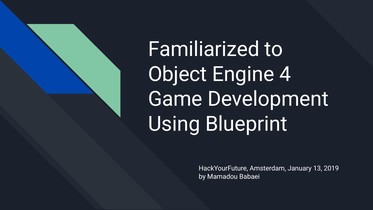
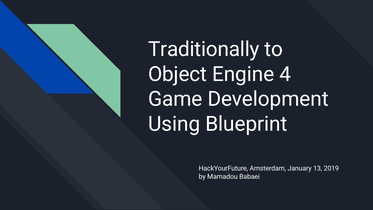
Familiarized: Familiarized -> Traditionally (204, 49)
